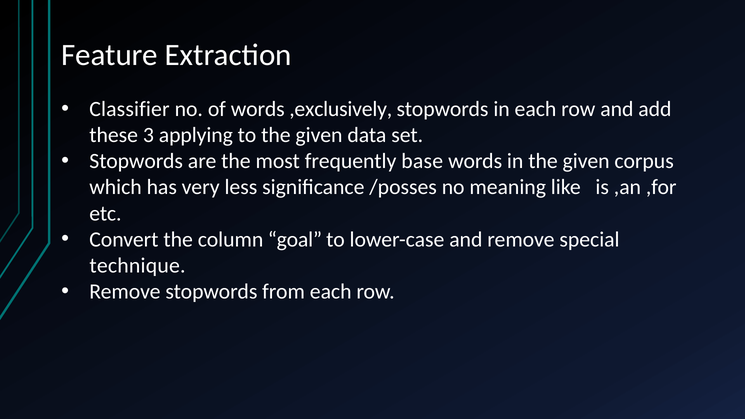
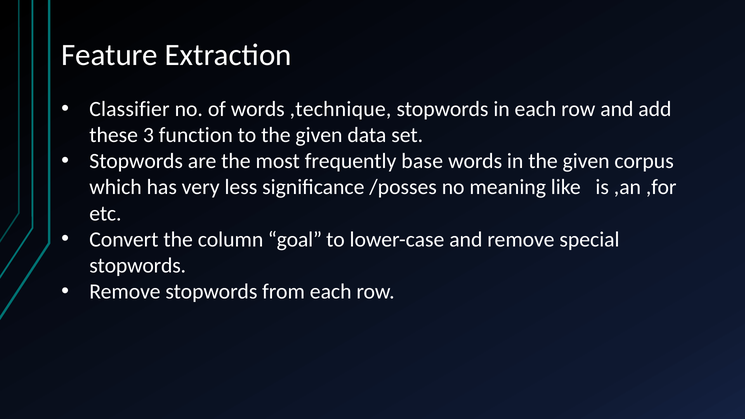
,exclusively: ,exclusively -> ,technique (341, 109)
applying: applying -> function (196, 135)
technique: technique -> stopwords (138, 266)
